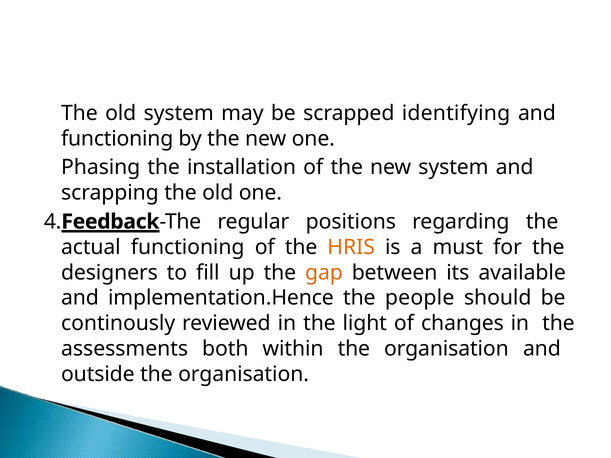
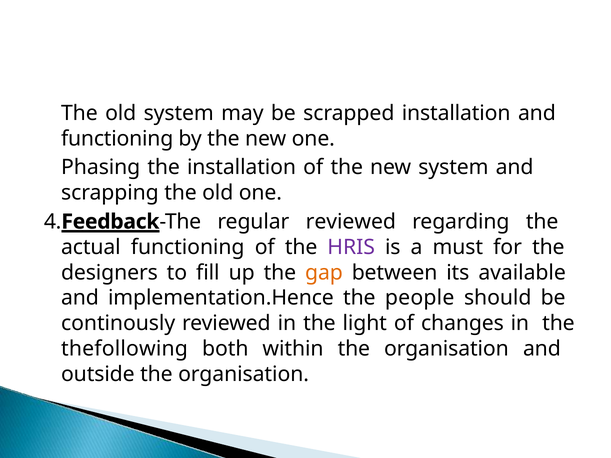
scrapped identifying: identifying -> installation (456, 113)
regular positions: positions -> reviewed (351, 222)
HRIS colour: orange -> purple (351, 247)
assessments: assessments -> thefollowing (125, 349)
